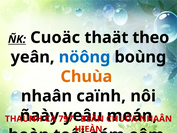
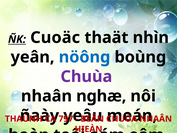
theo: theo -> nhìn (151, 38)
Chuùa colour: orange -> purple (86, 76)
caïnh: caïnh -> nghæ (101, 96)
